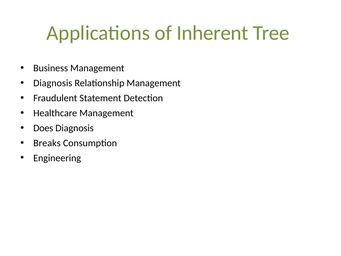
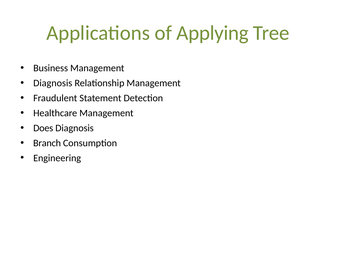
Inherent: Inherent -> Applying (213, 33)
Breaks: Breaks -> Branch (47, 143)
